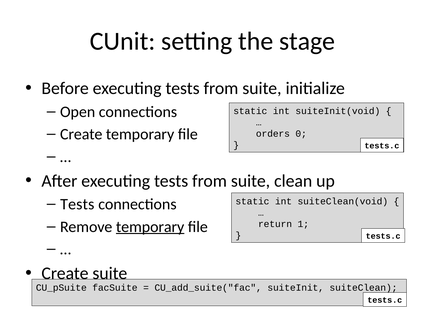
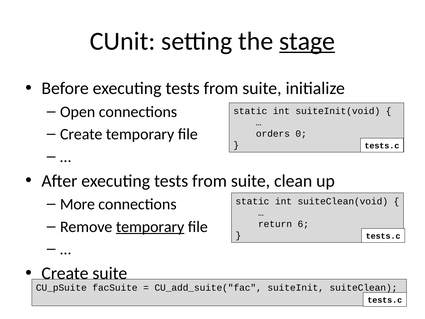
stage underline: none -> present (307, 41)
Tests: Tests -> More (77, 204)
1: 1 -> 6 (303, 224)
